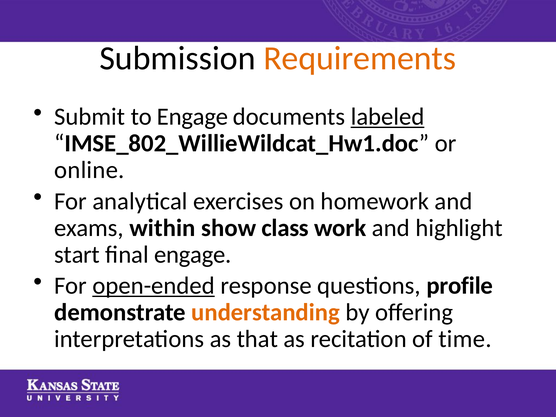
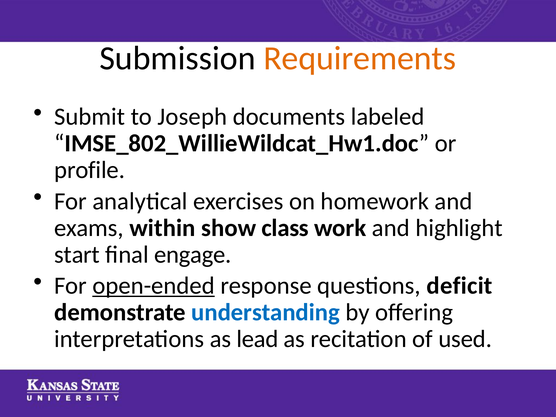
to Engage: Engage -> Joseph (192, 117)
labeled underline: present -> none (388, 117)
online: online -> profile (90, 170)
profile: profile -> deficit (460, 286)
understanding colour: orange -> blue (266, 312)
that: that -> lead (257, 339)
time: time -> used (465, 339)
